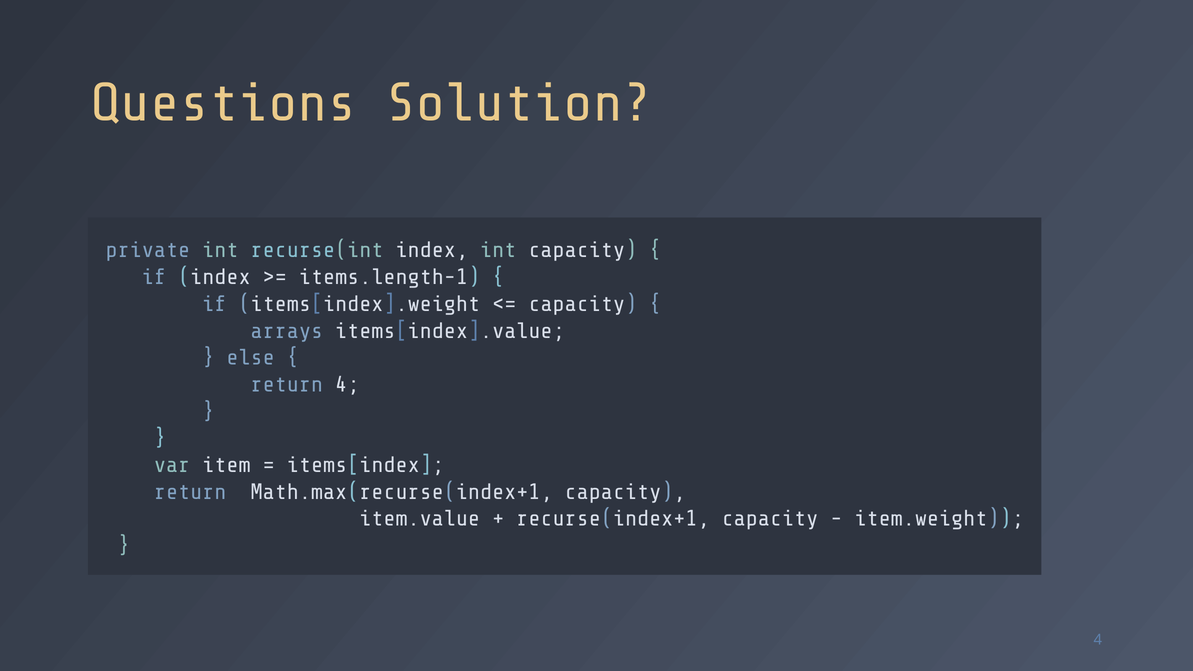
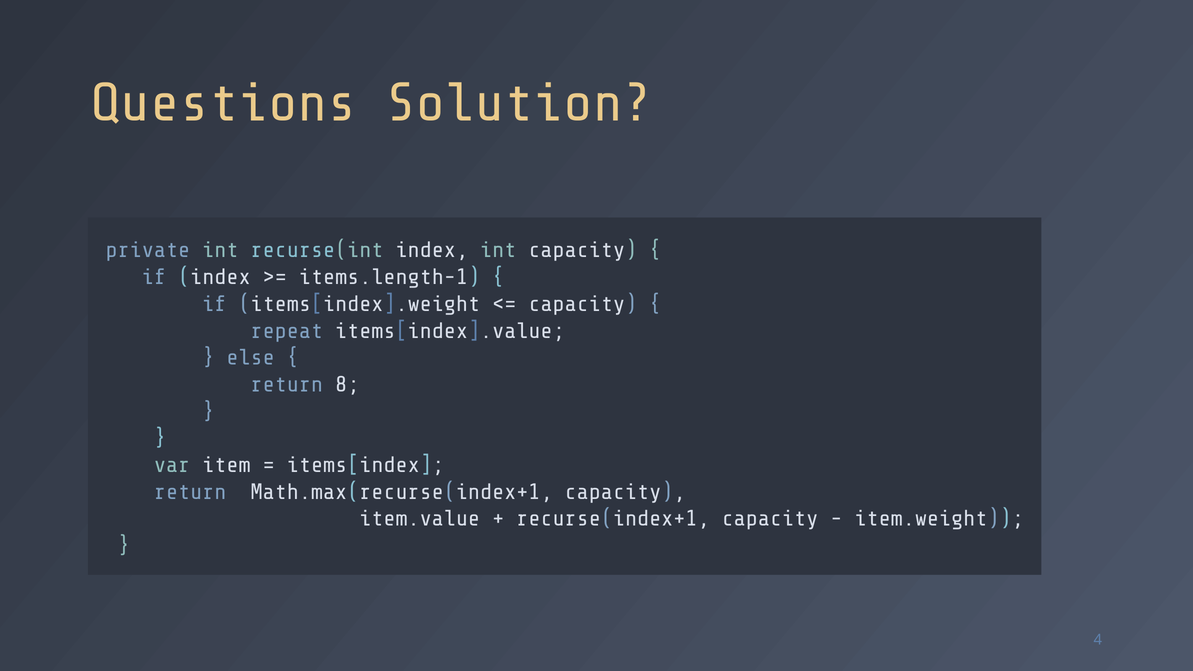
arrays: arrays -> repeat (287, 331)
return 4: 4 -> 8 (347, 384)
